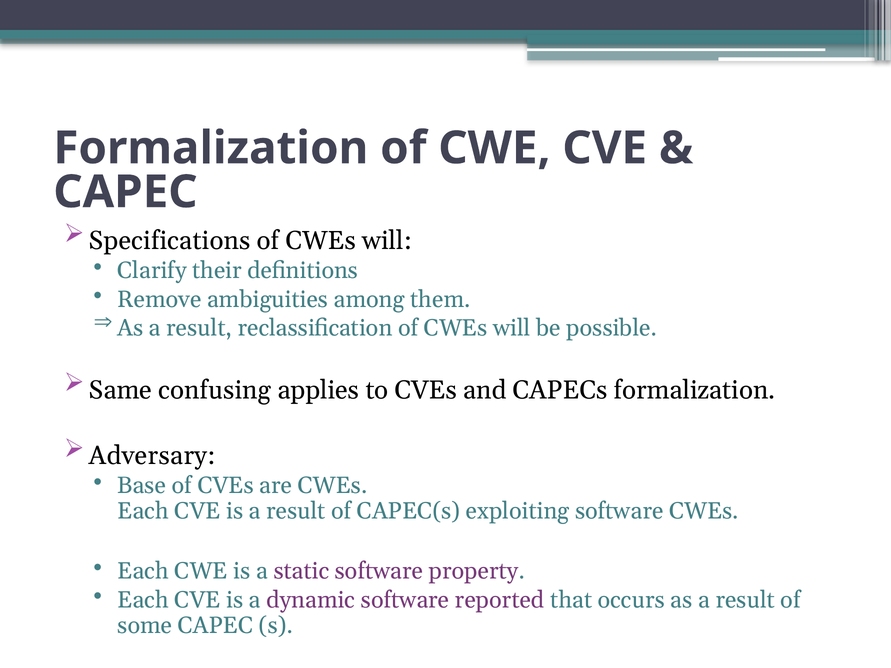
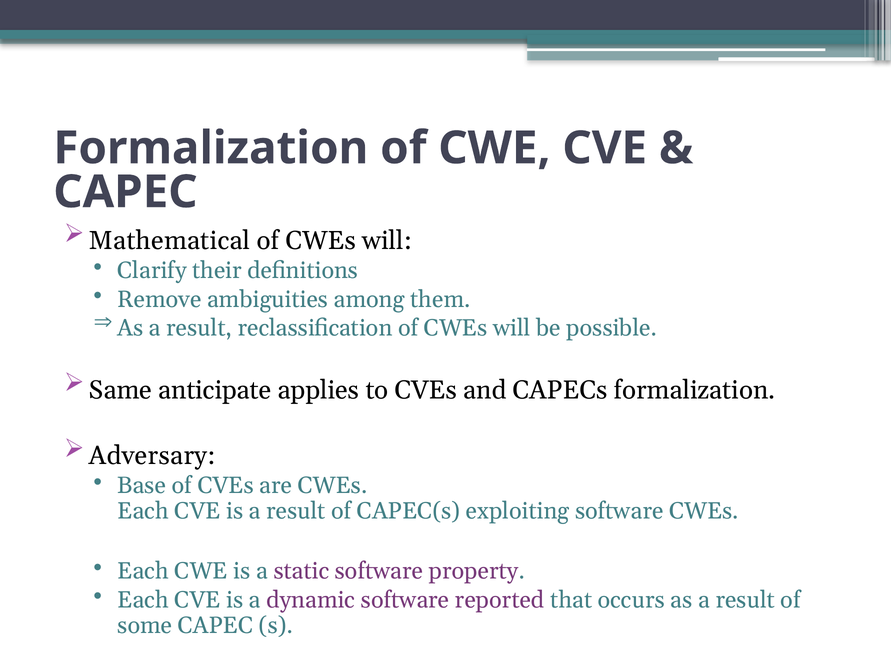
Specifications: Specifications -> Mathematical (170, 241)
confusing: confusing -> anticipate (215, 390)
